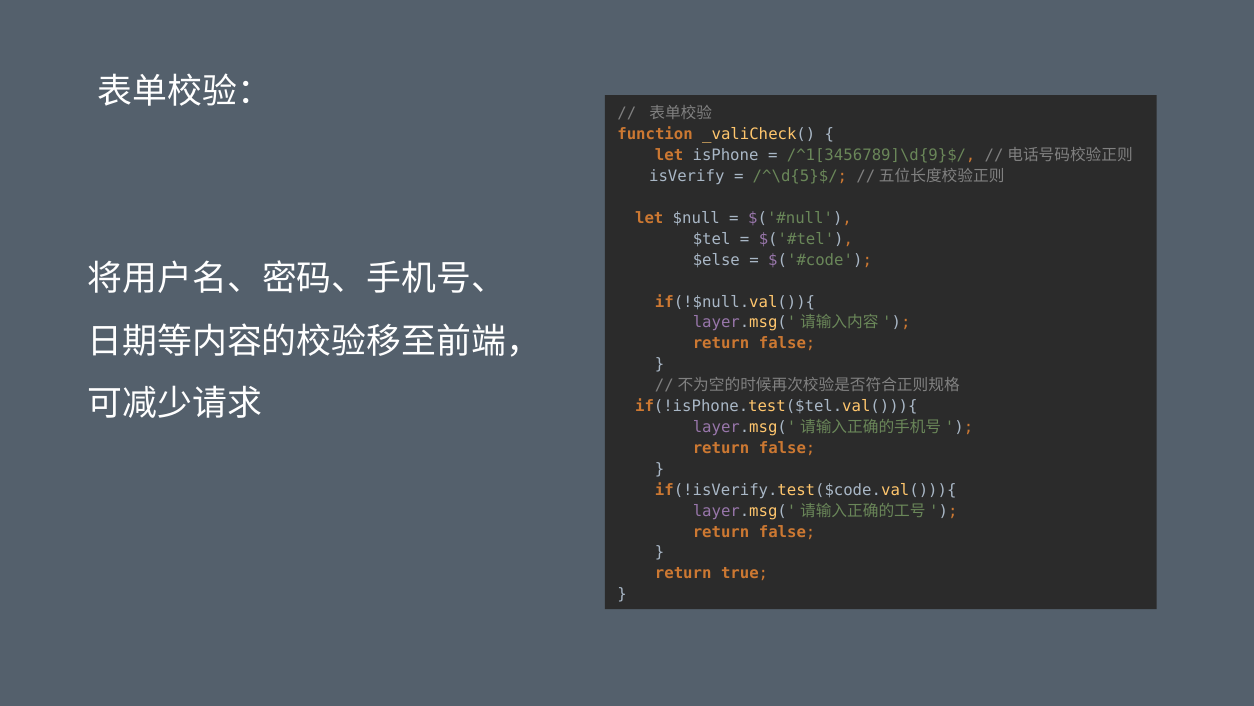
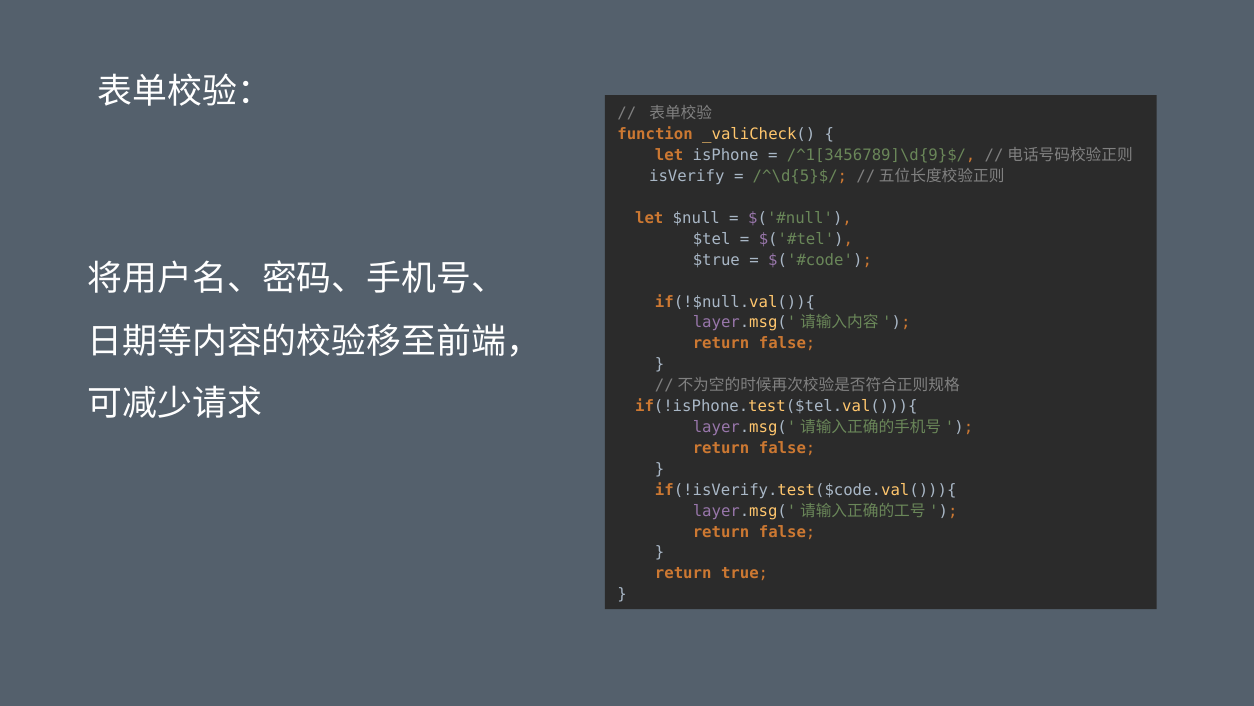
$else: $else -> $true (716, 260)
